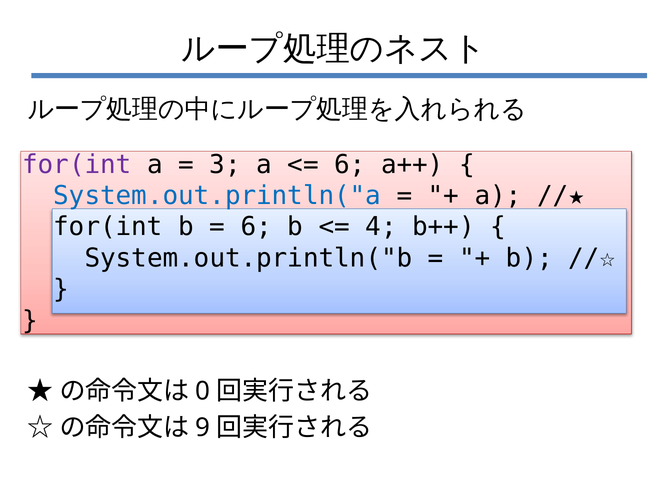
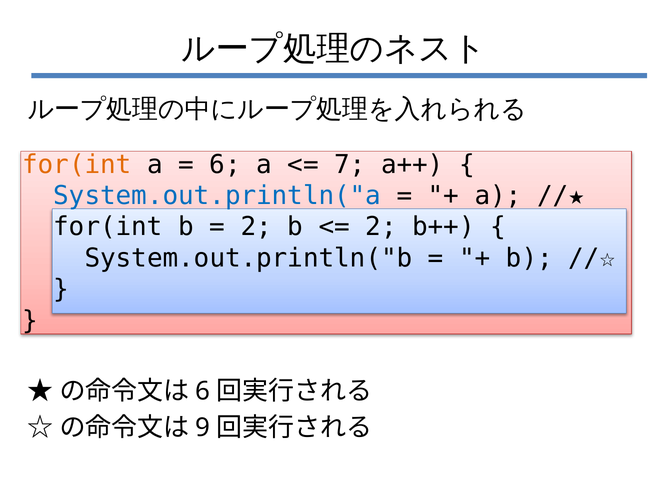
for(int colour: purple -> orange (77, 164)
3: 3 -> 6 (225, 164)
6: 6 -> 7 (350, 164)
6: 6 -> 2 (256, 227)
4: 4 -> 2 (381, 227)
0: 0 -> 6 (203, 391)
